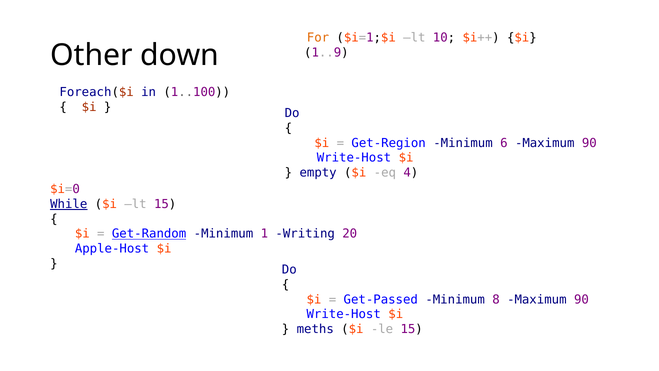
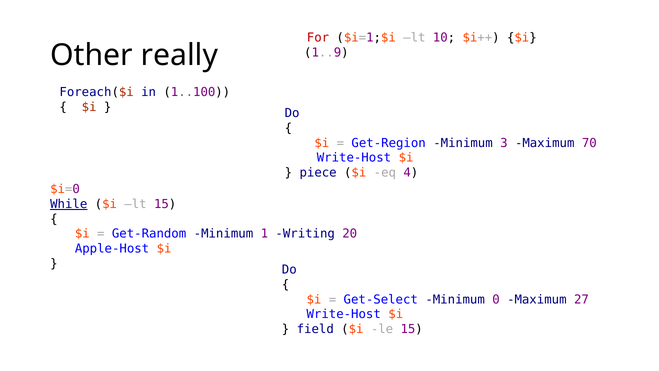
For colour: orange -> red (318, 38)
down: down -> really (179, 55)
6: 6 -> 3 (504, 143)
90: 90 -> 70 (589, 143)
empty: empty -> piece (318, 173)
Get-Random underline: present -> none (149, 234)
Get-Passed: Get-Passed -> Get-Select (381, 299)
8: 8 -> 0 (496, 299)
90: 90 -> 27 (581, 299)
meths: meths -> field (315, 329)
